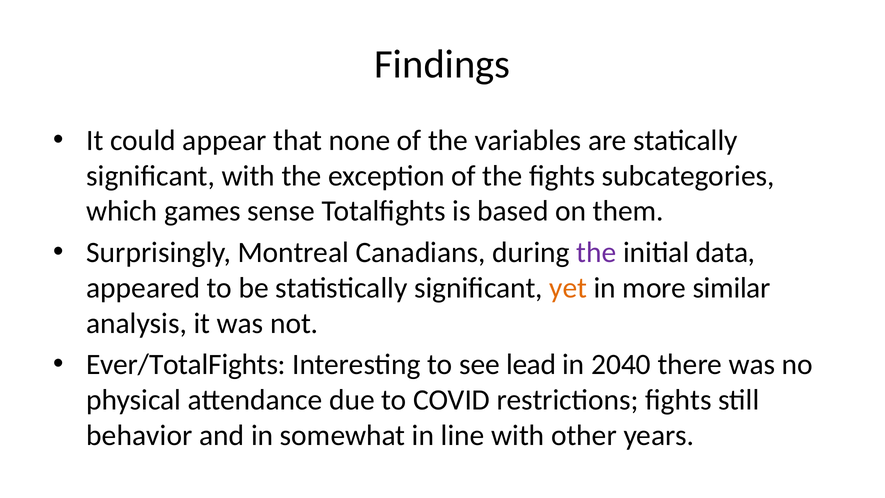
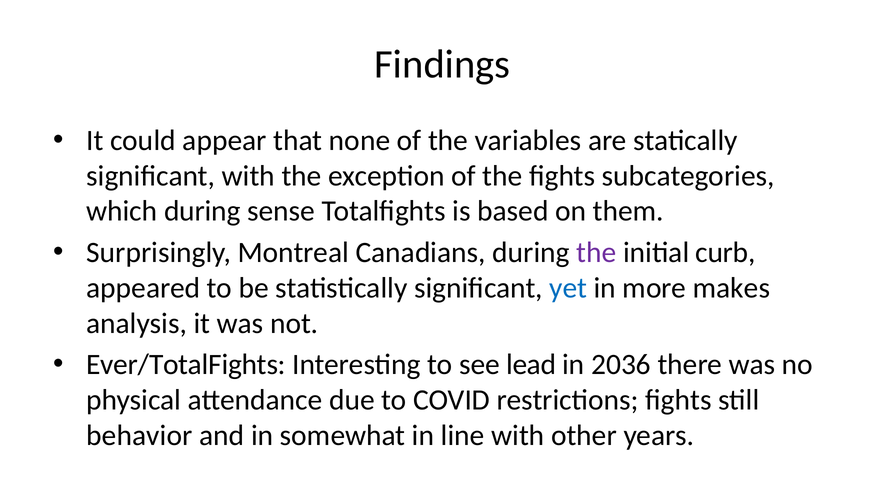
which games: games -> during (202, 211)
data: data -> curb (725, 252)
yet colour: orange -> blue (568, 288)
similar: similar -> makes (731, 288)
2040: 2040 -> 2036 (621, 365)
